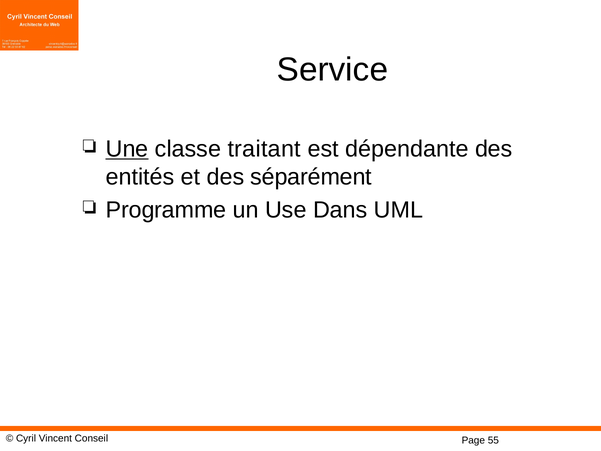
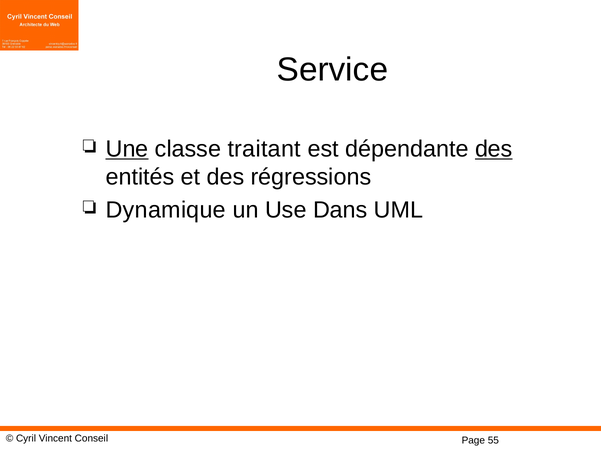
des underline: none -> present (494, 149)
séparément: séparément -> régressions (311, 177)
Programme: Programme -> Dynamique (166, 210)
